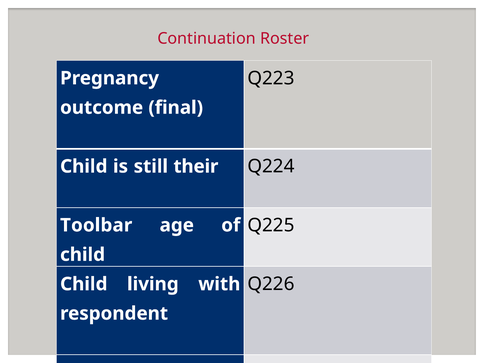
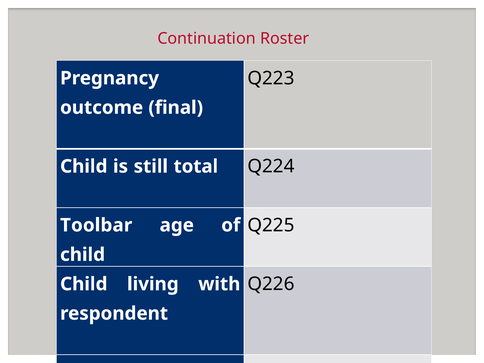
their: their -> total (196, 166)
